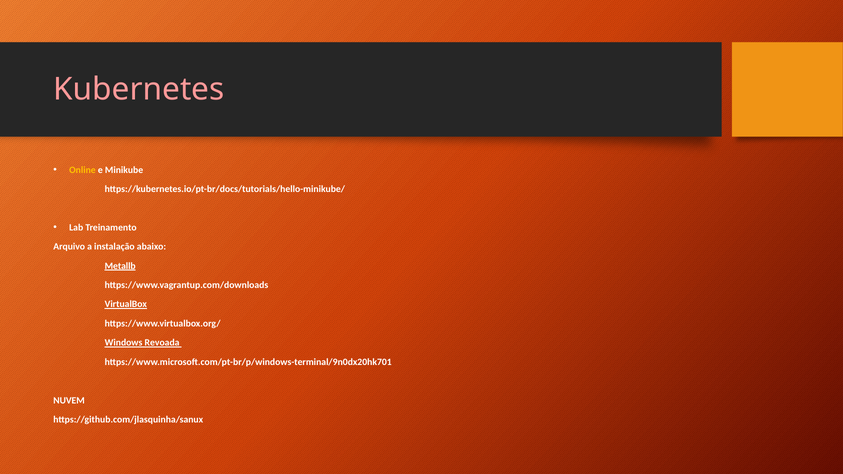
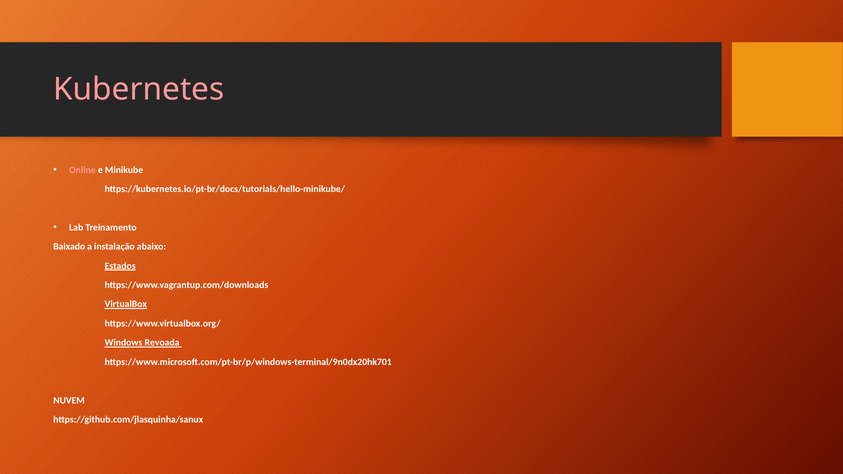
Online colour: yellow -> pink (82, 170)
Arquivo: Arquivo -> Baixado (69, 247)
Metallb: Metallb -> Estados (120, 266)
